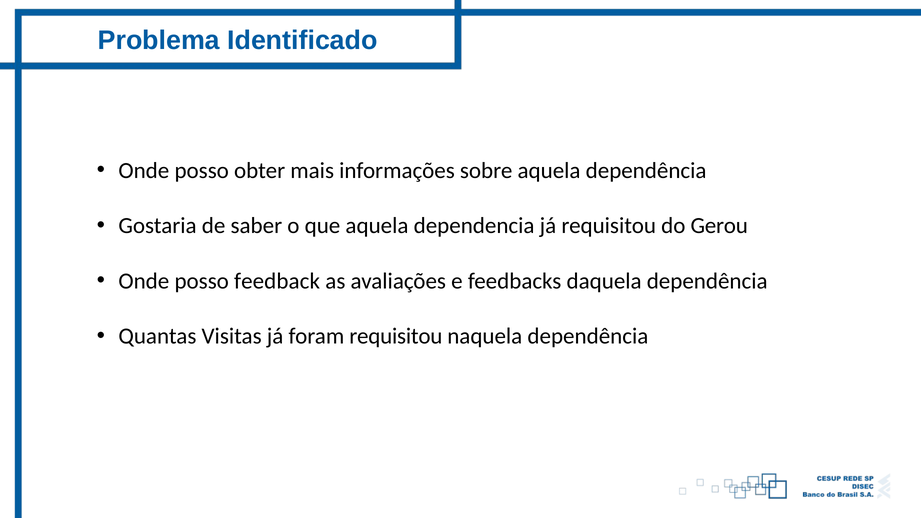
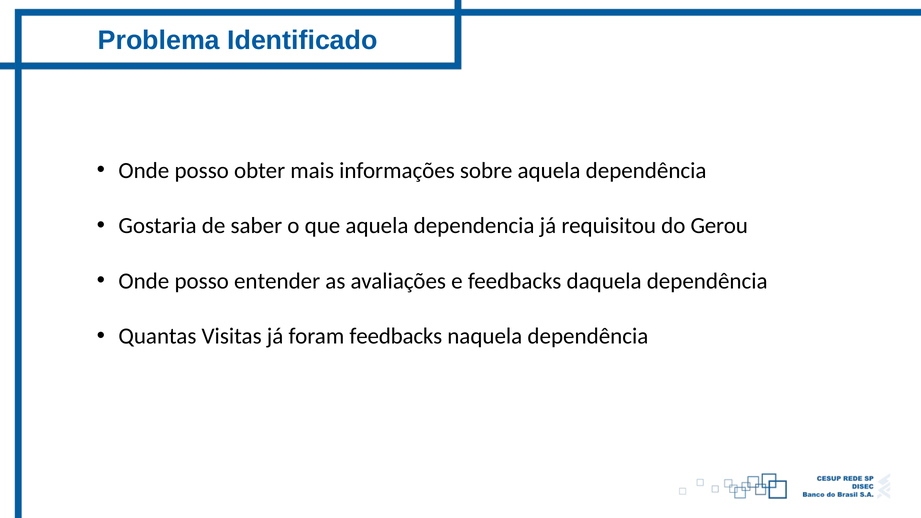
feedback: feedback -> entender (277, 281)
foram requisitou: requisitou -> feedbacks (396, 336)
